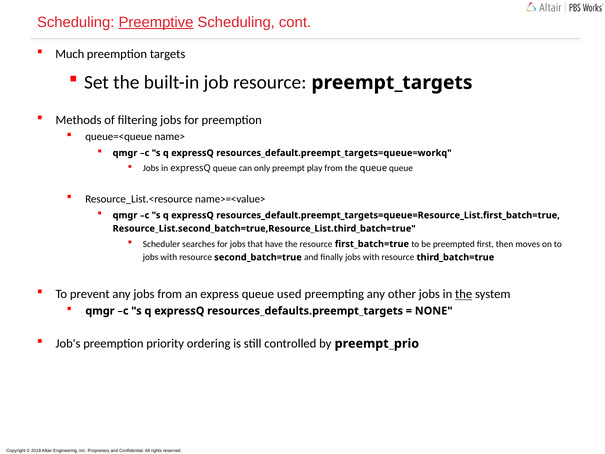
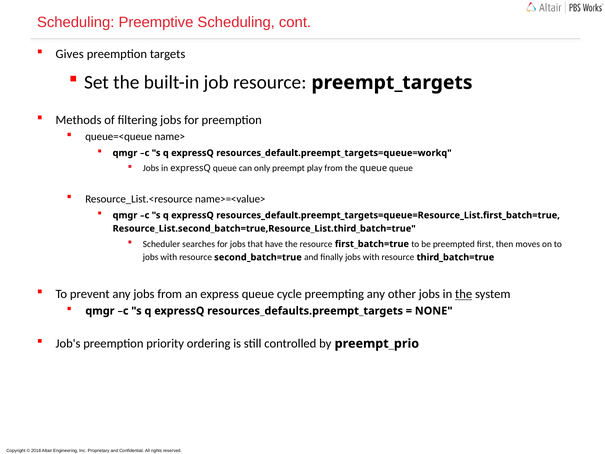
Preemptive underline: present -> none (156, 22)
Much: Much -> Gives (70, 54)
used: used -> cycle (289, 294)
